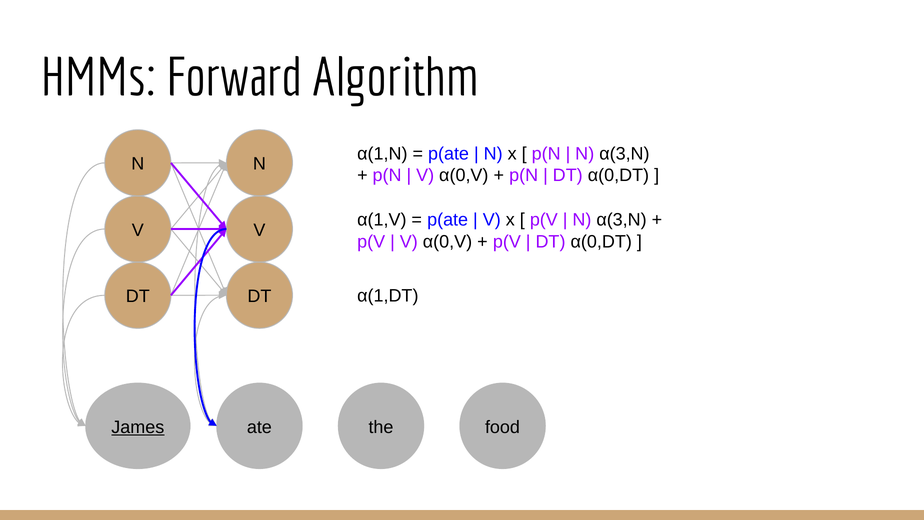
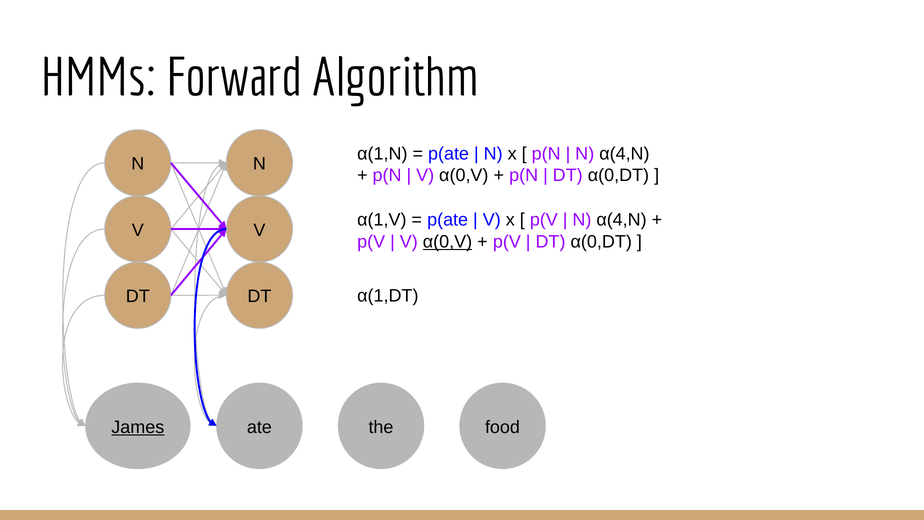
α(3,N: α(3,N -> α(4,N (624, 154)
α(3,N: α(3,N -> α(4,N (622, 220)
α(0,V underline: none -> present (447, 241)
